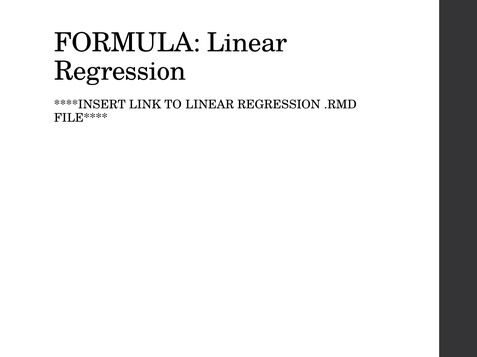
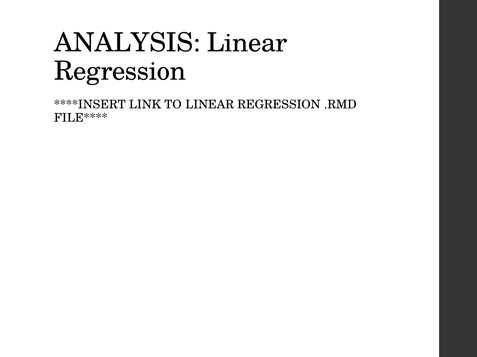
FORMULA: FORMULA -> ANALYSIS (127, 43)
